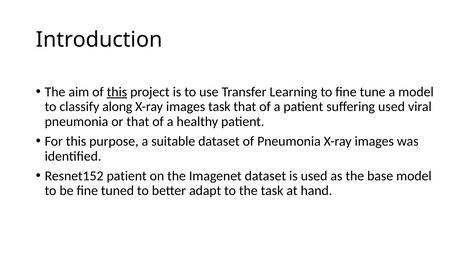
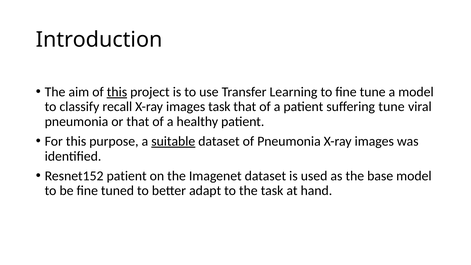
along: along -> recall (117, 107)
suffering used: used -> tune (391, 107)
suitable underline: none -> present (173, 141)
